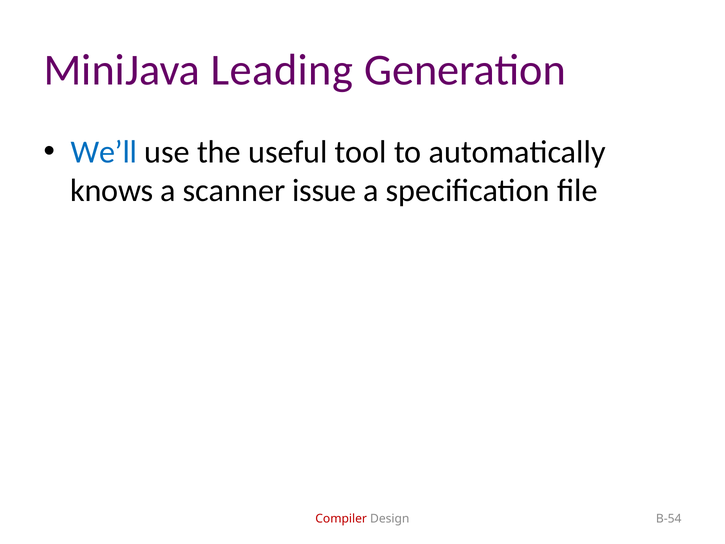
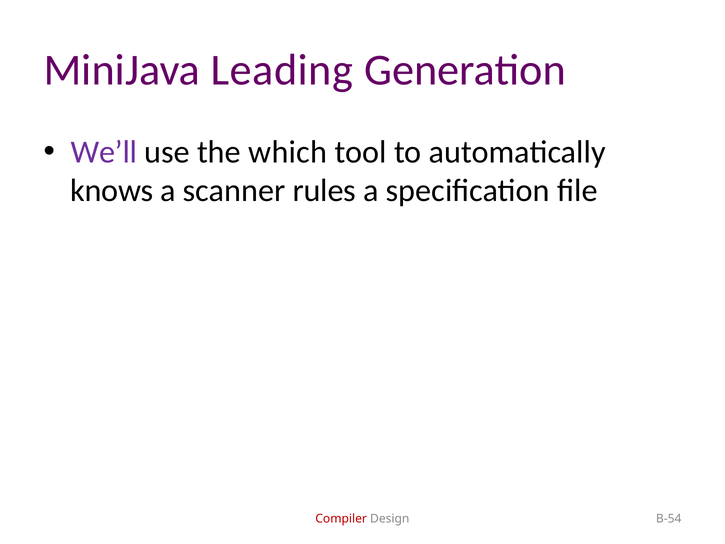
We’ll colour: blue -> purple (104, 152)
useful: useful -> which (288, 152)
issue: issue -> rules (324, 191)
